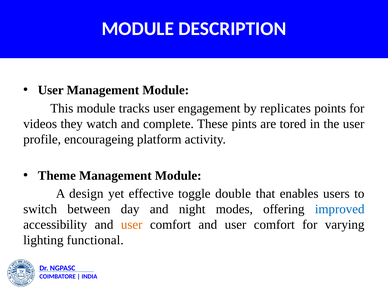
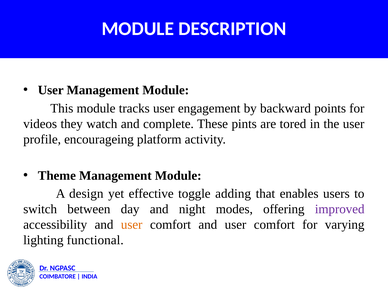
replicates: replicates -> backward (285, 108)
double: double -> adding (233, 194)
improved colour: blue -> purple (340, 209)
